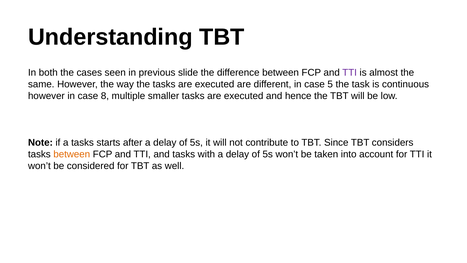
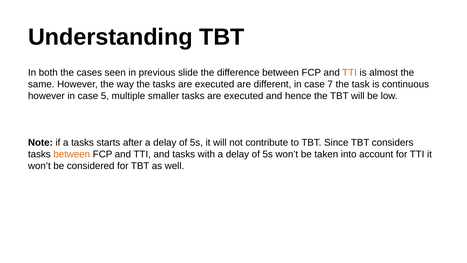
TTI colour: purple -> orange (350, 73)
5: 5 -> 7 (330, 84)
8: 8 -> 5 (105, 96)
